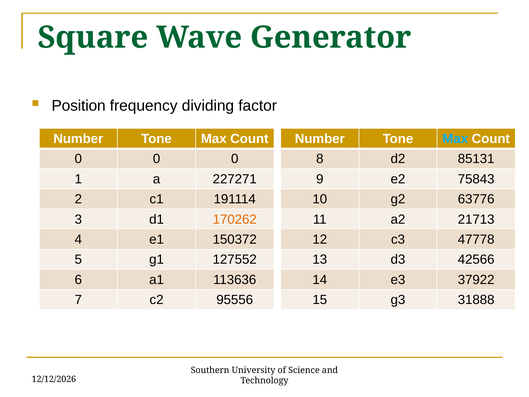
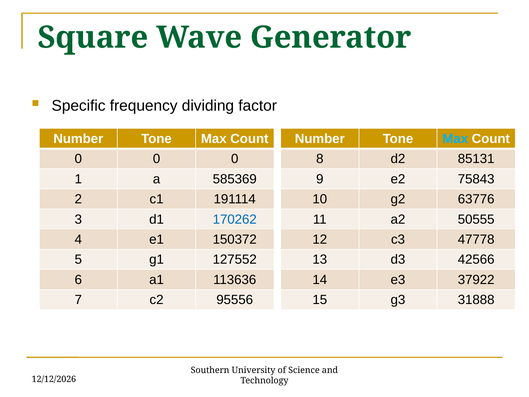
Position: Position -> Specific (79, 106)
227271: 227271 -> 585369 (235, 179)
170262 colour: orange -> blue (235, 219)
21713: 21713 -> 50555 (476, 219)
